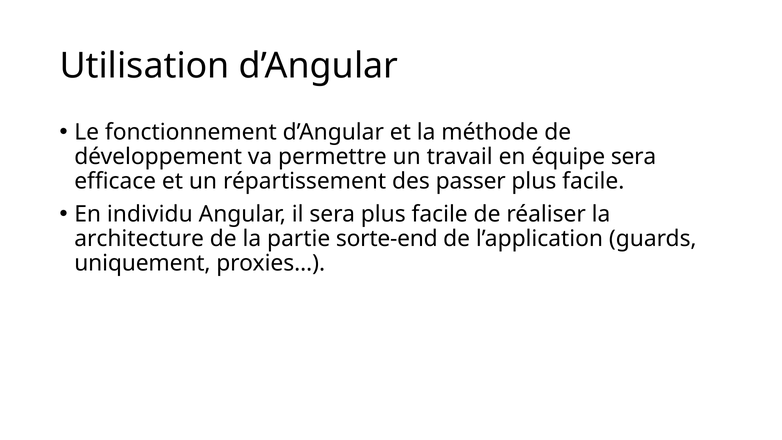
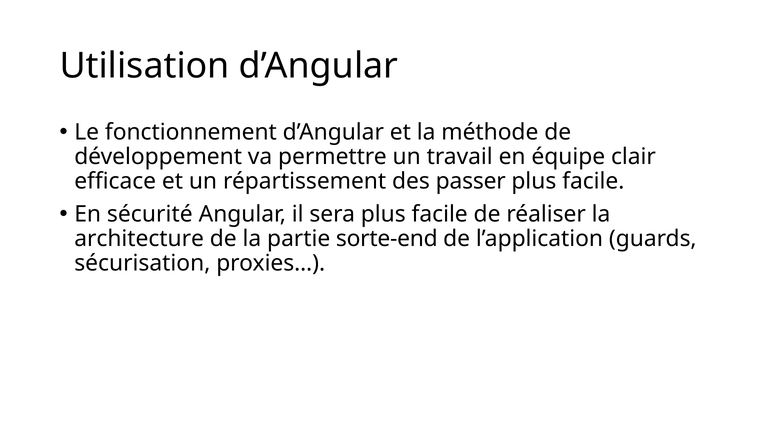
équipe sera: sera -> clair (633, 157)
individu: individu -> sécurité (150, 214)
uniquement: uniquement -> sécurisation (142, 263)
